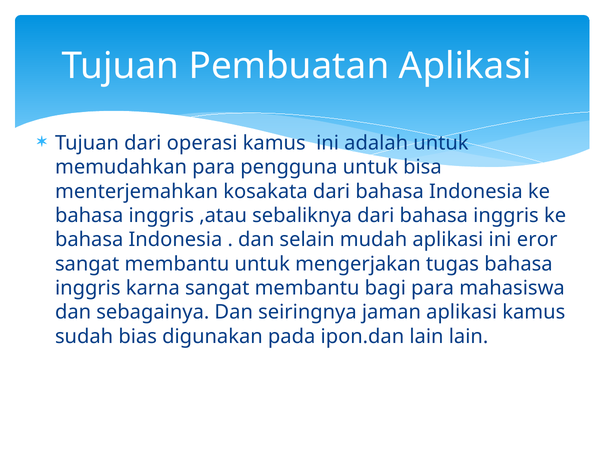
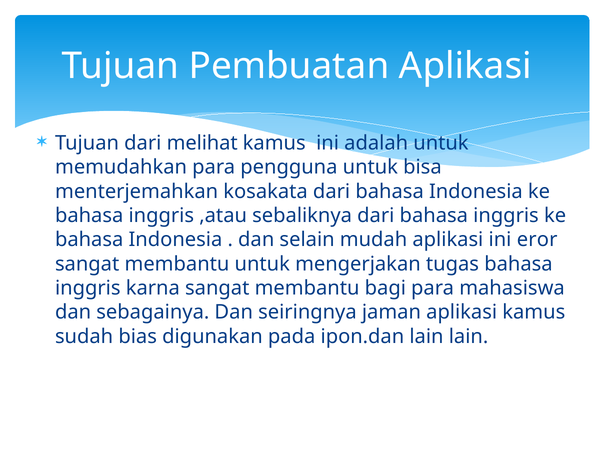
operasi: operasi -> melihat (202, 143)
